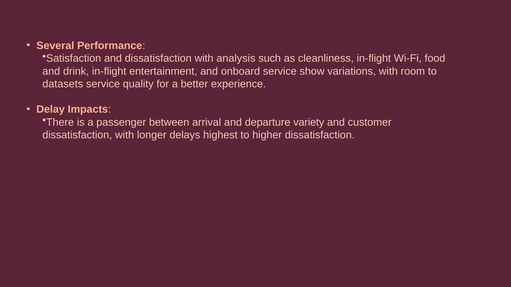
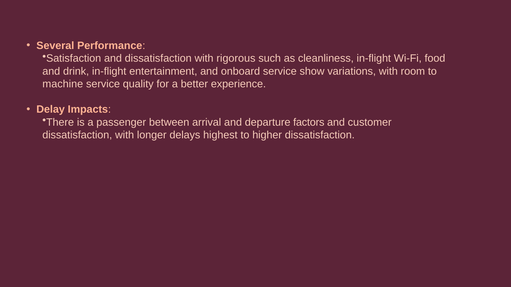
analysis: analysis -> rigorous (236, 59)
datasets: datasets -> machine (63, 84)
variety: variety -> factors (309, 122)
